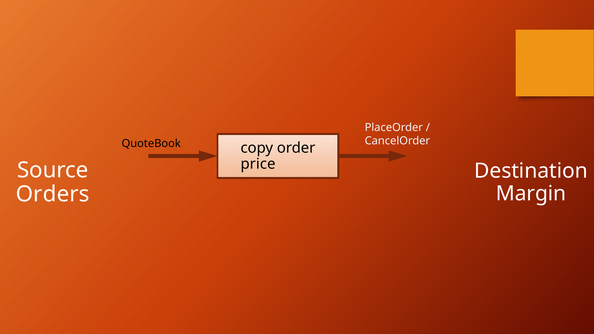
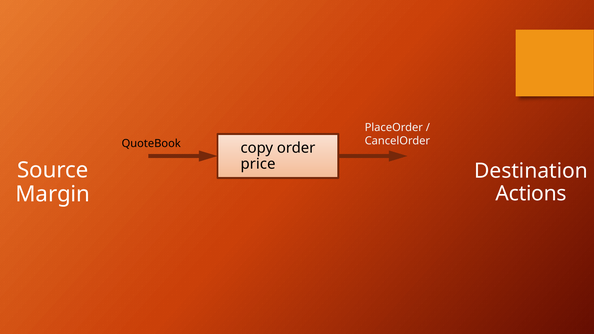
Margin: Margin -> Actions (531, 194)
Orders: Orders -> Margin (53, 194)
